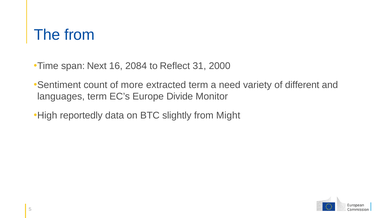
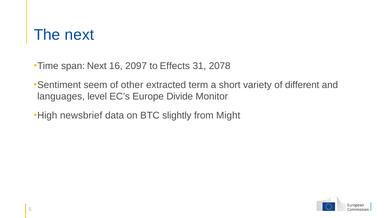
The from: from -> next (79, 35)
2084: 2084 -> 2097 (136, 66)
Reflect: Reflect -> Effects (175, 66)
2000: 2000 -> 2078 (220, 66)
count: count -> seem (95, 85)
more: more -> other (132, 85)
need: need -> short (230, 85)
languages term: term -> level (97, 97)
reportedly: reportedly -> newsbrief (81, 115)
